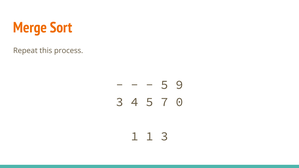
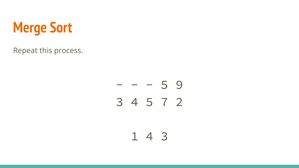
0: 0 -> 2 (179, 102)
1 1: 1 -> 4 (149, 136)
